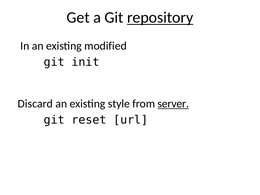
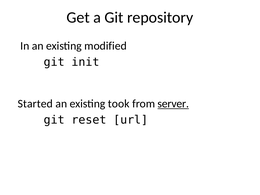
repository underline: present -> none (160, 18)
Discard: Discard -> Started (35, 104)
style: style -> took (119, 104)
